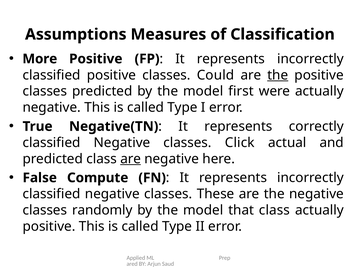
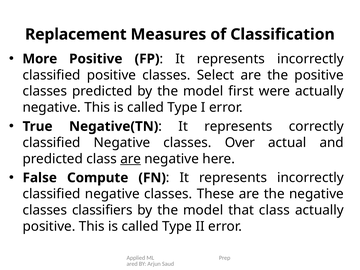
Assumptions: Assumptions -> Replacement (76, 34)
Could: Could -> Select (216, 75)
the underline: present -> none (278, 75)
Click: Click -> Over (240, 143)
randomly: randomly -> classifiers (102, 210)
